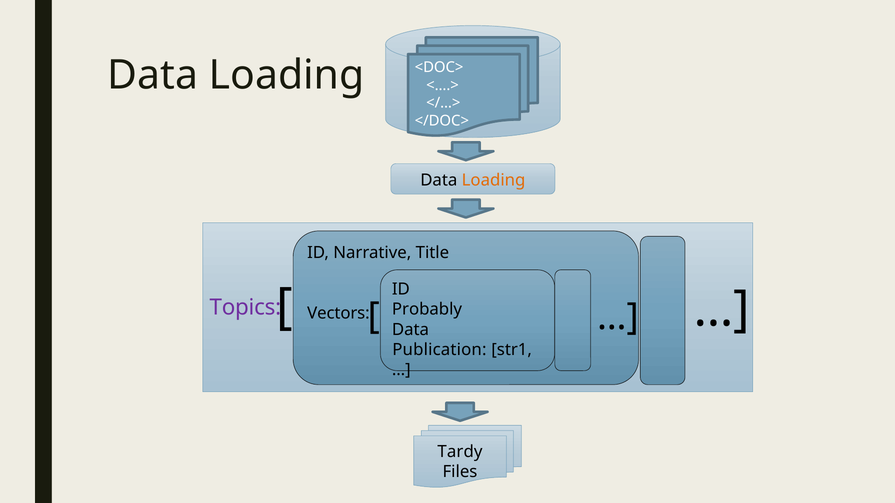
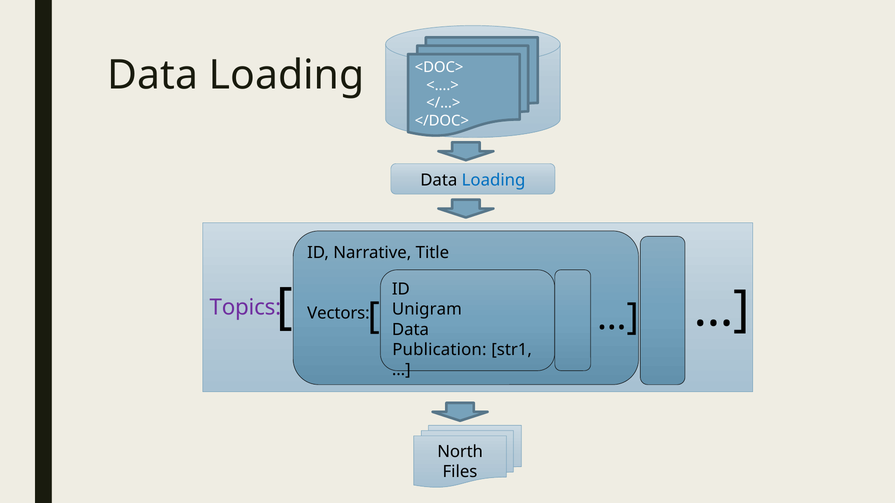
Loading colour: orange -> blue (494, 180)
Probably: Probably -> Unigram (427, 310)
Tardy: Tardy -> North (460, 452)
